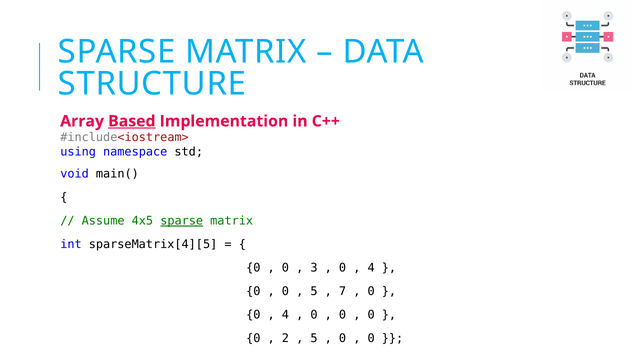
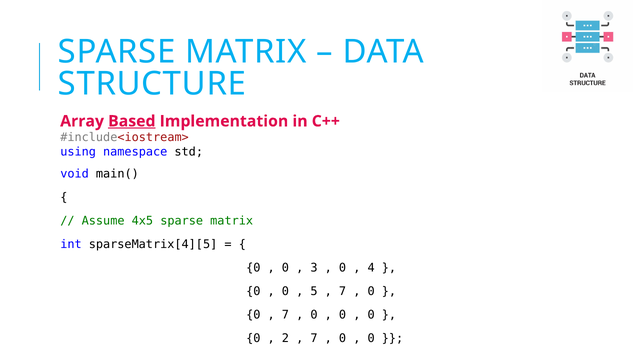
sparse underline: present -> none (182, 221)
4: 4 -> 7 (285, 315)
5: 5 -> 7 (314, 338)
